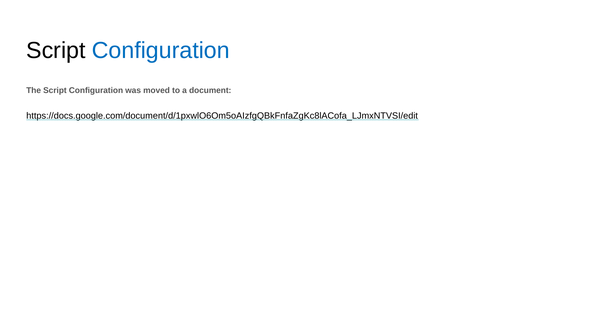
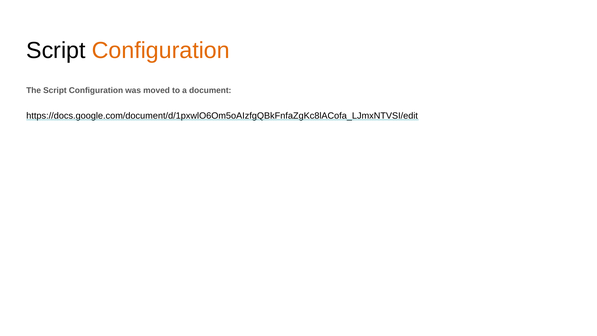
Configuration colour: blue -> orange (161, 51)
